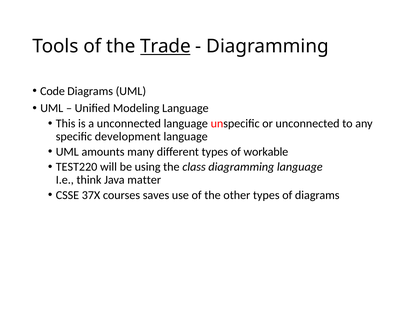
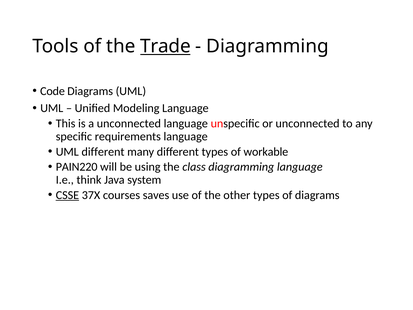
development: development -> requirements (128, 136)
UML amounts: amounts -> different (103, 152)
TEST220: TEST220 -> PAIN220 (77, 167)
matter: matter -> system (144, 180)
CSSE underline: none -> present (67, 195)
